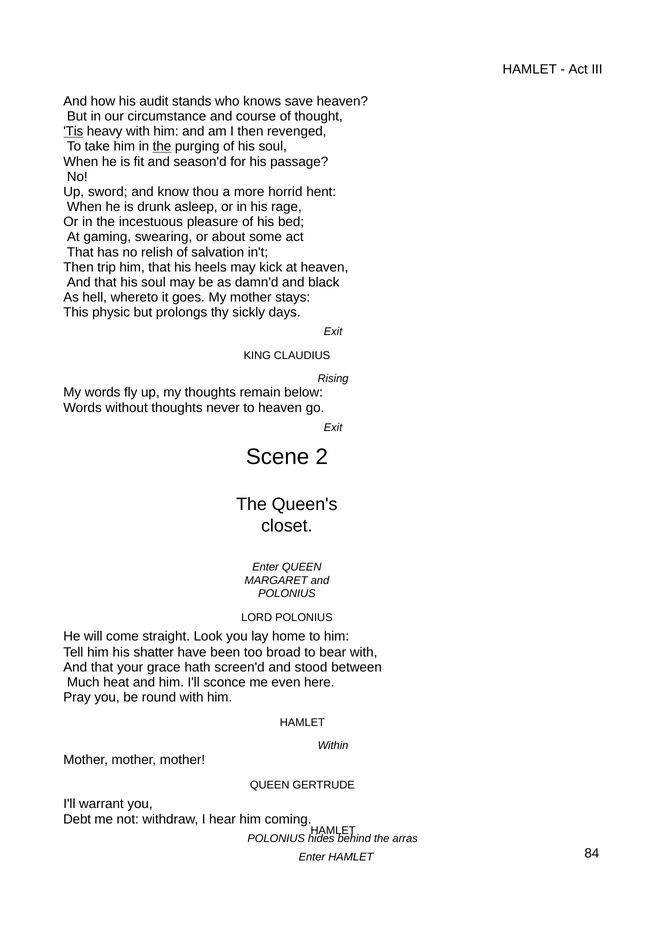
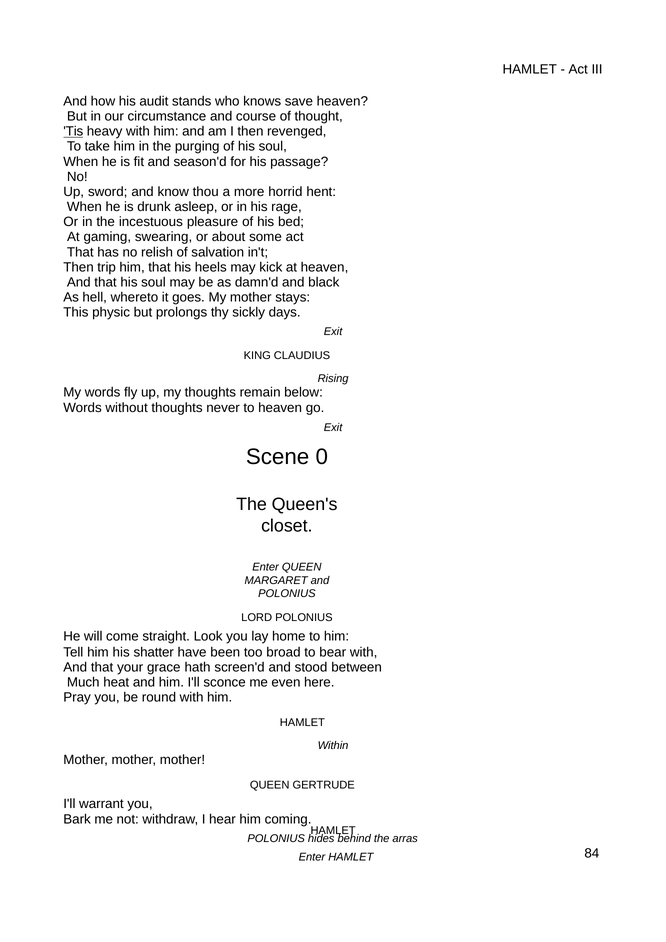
the underline: present -> none (162, 147)
2: 2 -> 0 (322, 457)
Debt: Debt -> Bark (77, 819)
